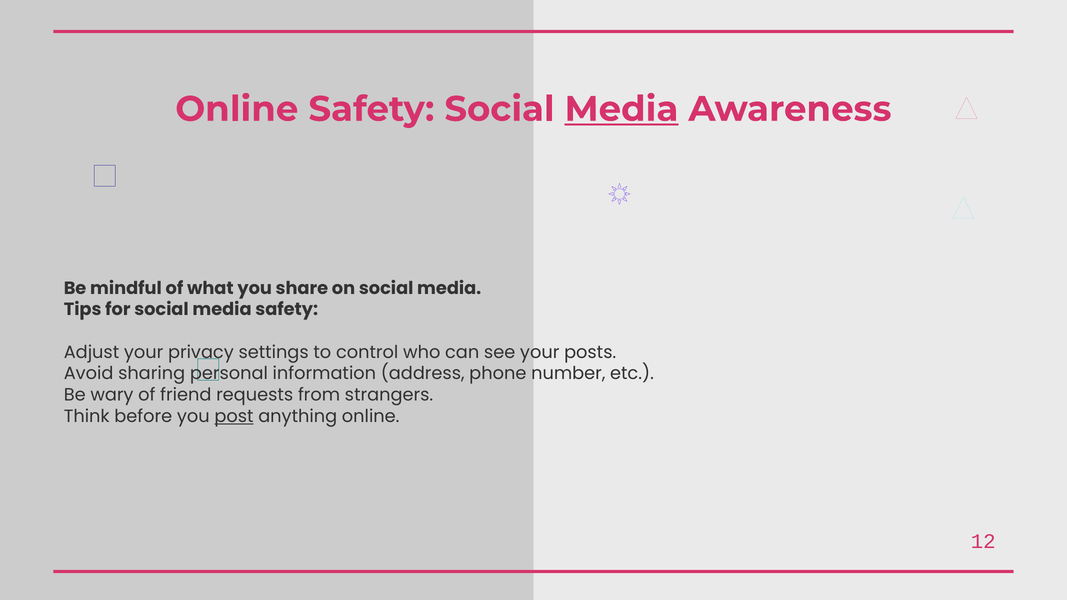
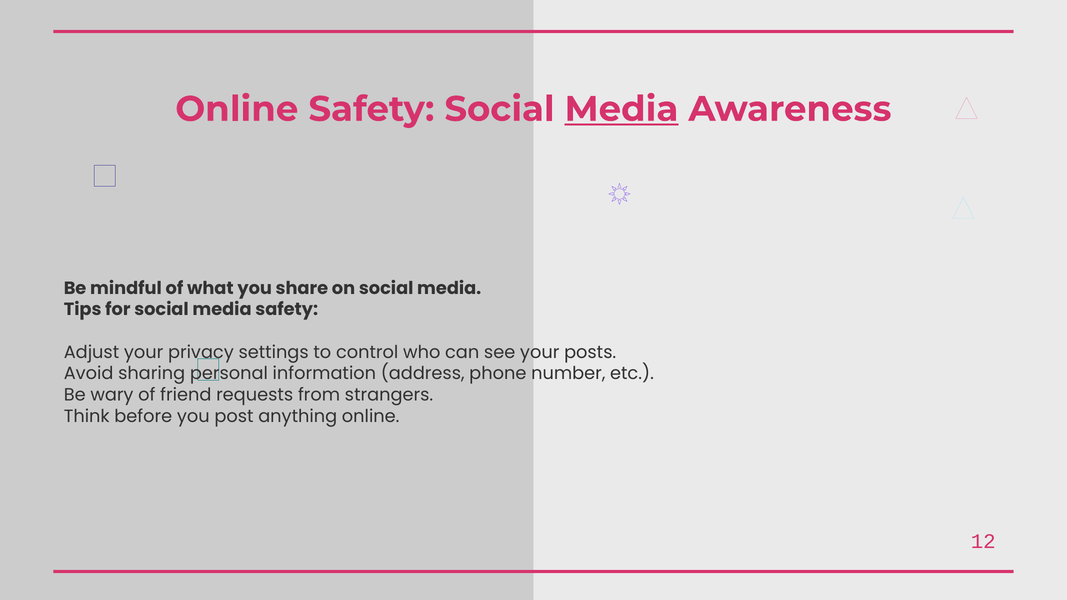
post underline: present -> none (234, 416)
